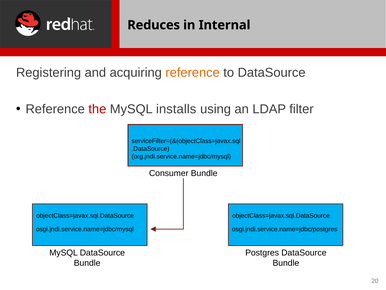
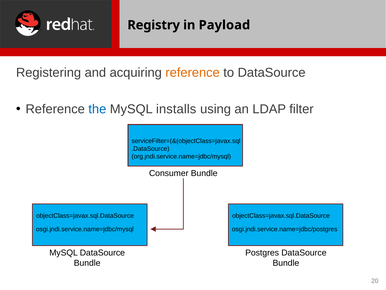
Reduces: Reduces -> Registry (154, 25)
Internal: Internal -> Payload (224, 25)
the colour: red -> blue (97, 109)
